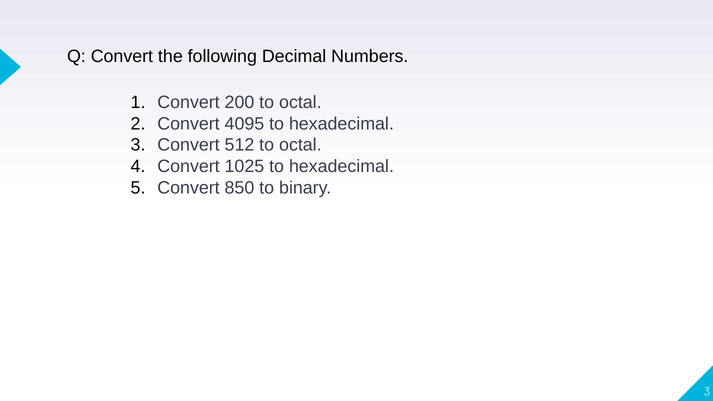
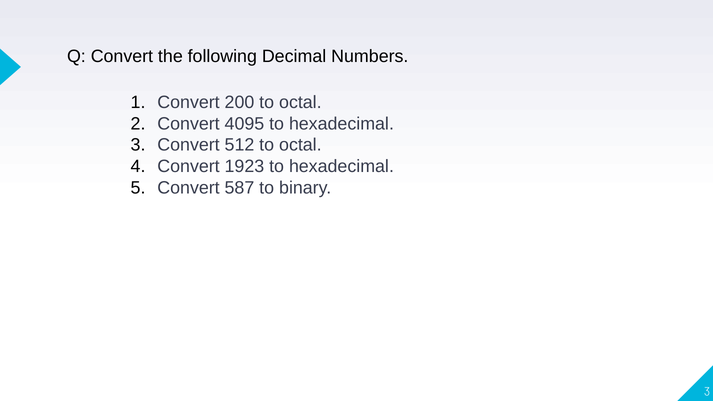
1025: 1025 -> 1923 (244, 166)
850: 850 -> 587 (239, 188)
